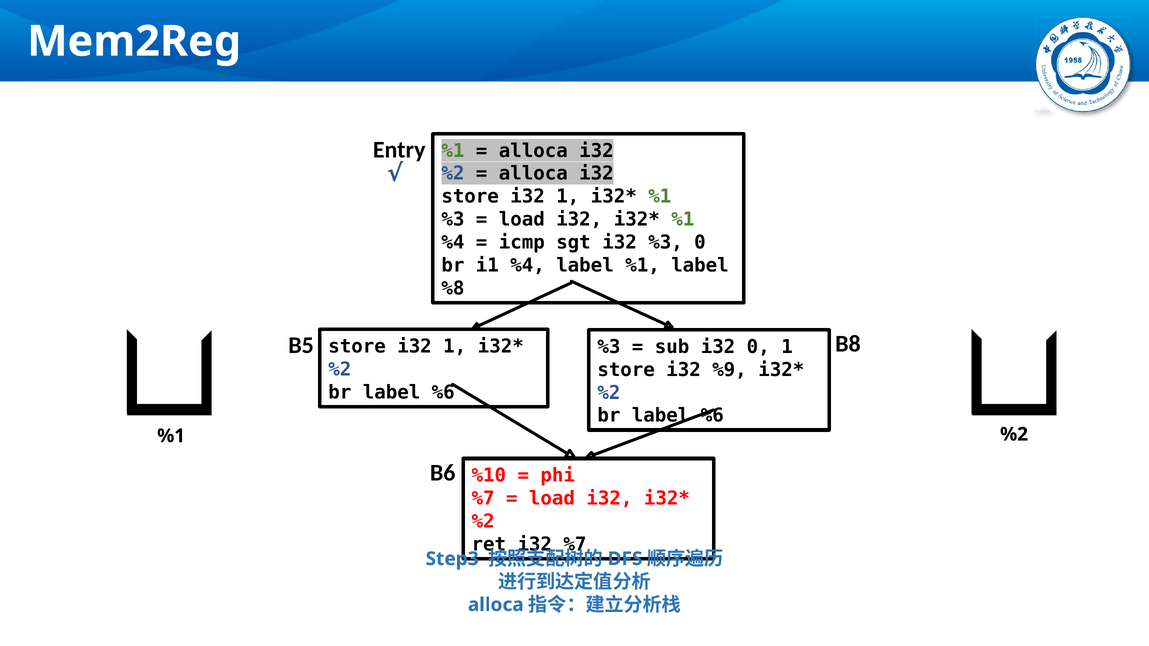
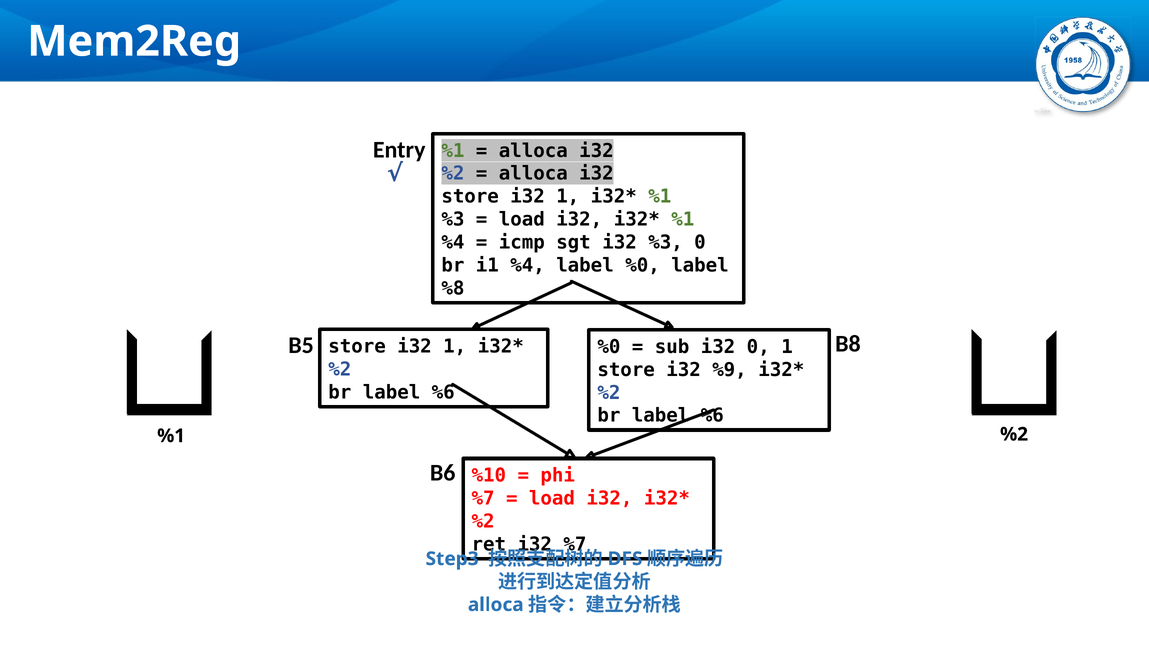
label %1: %1 -> %0 (643, 266)
%3: %3 -> %0 (609, 347)
